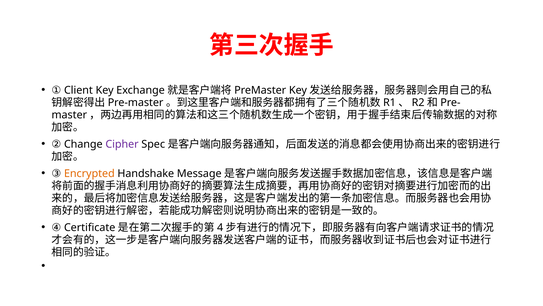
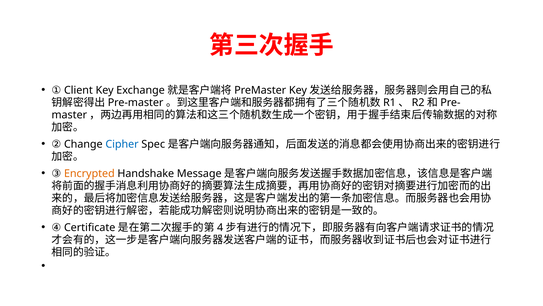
Cipher colour: purple -> blue (122, 144)
